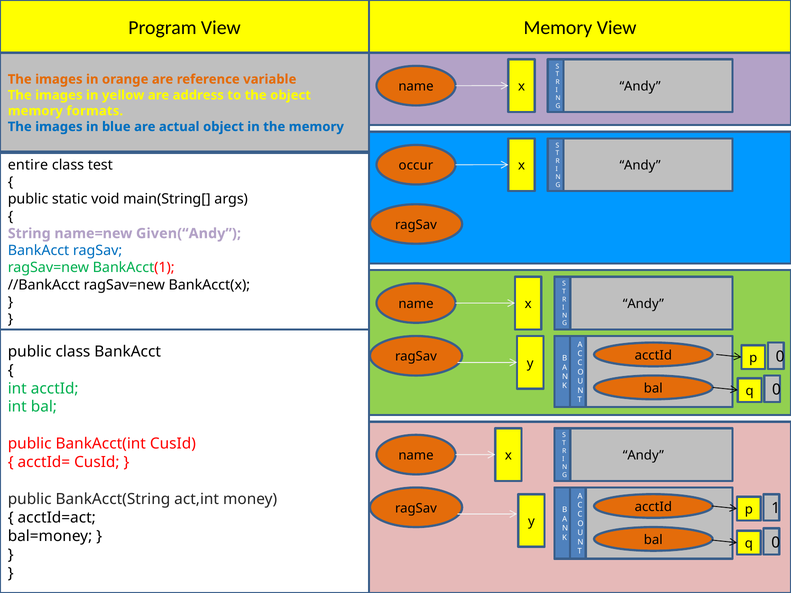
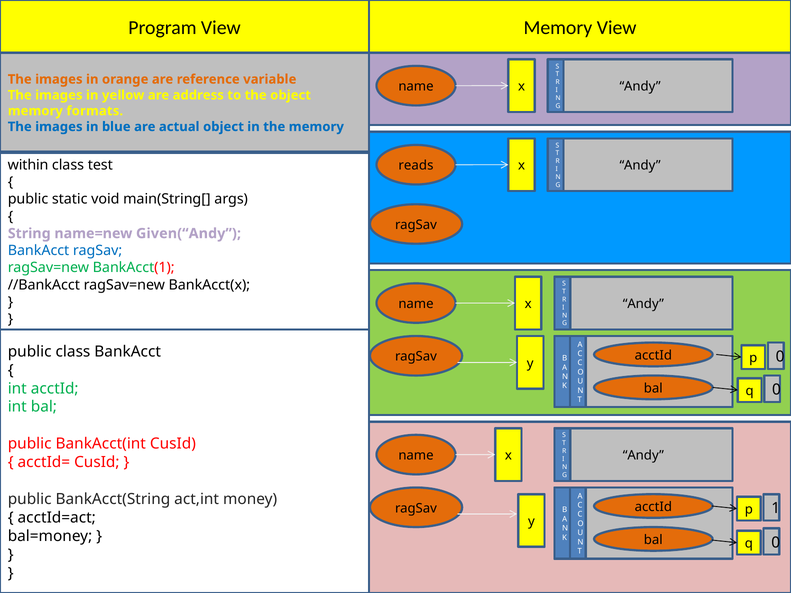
entire: entire -> within (28, 165)
occur: occur -> reads (416, 166)
